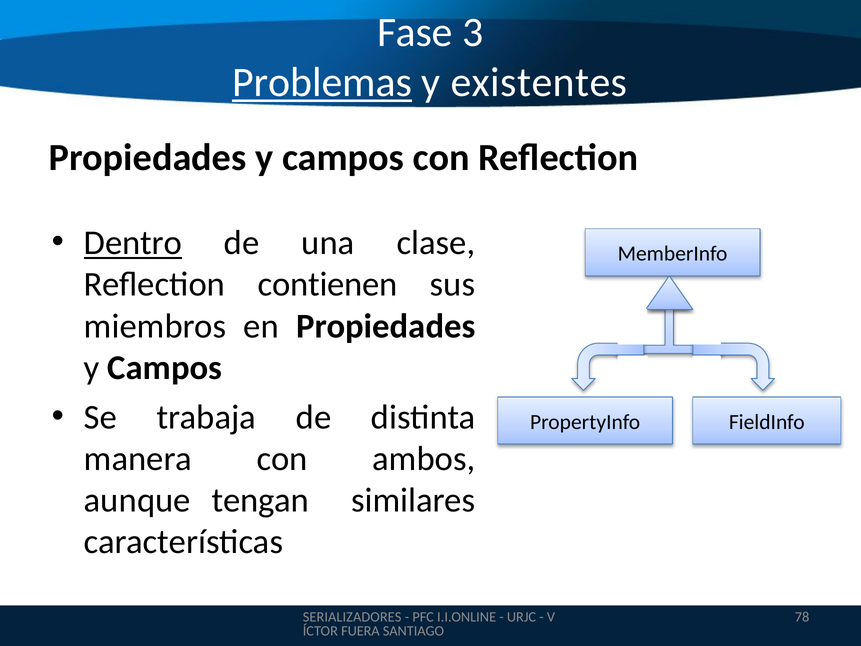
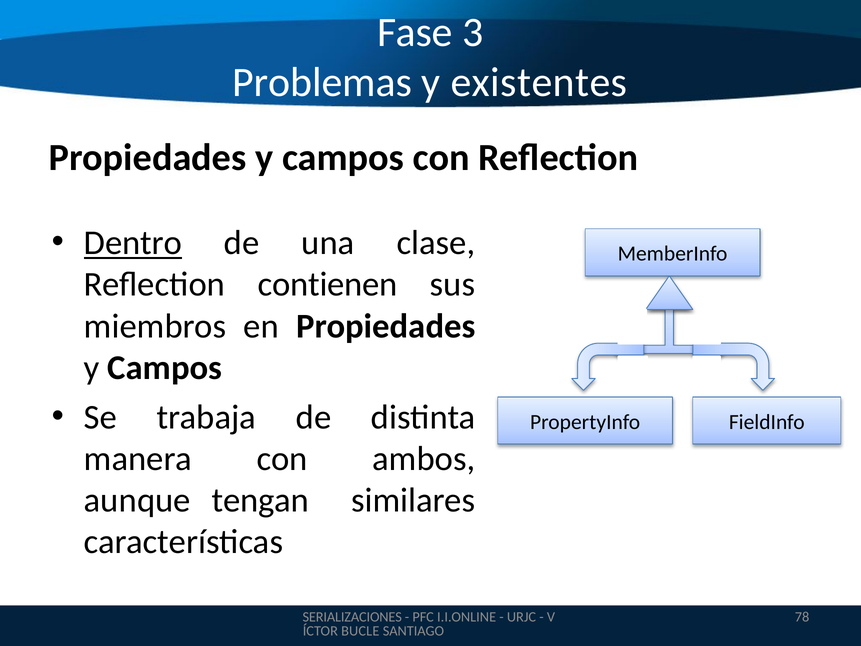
Problemas underline: present -> none (322, 83)
SERIALIZADORES: SERIALIZADORES -> SERIALIZACIONES (352, 617)
FUERA: FUERA -> BUCLE (360, 631)
